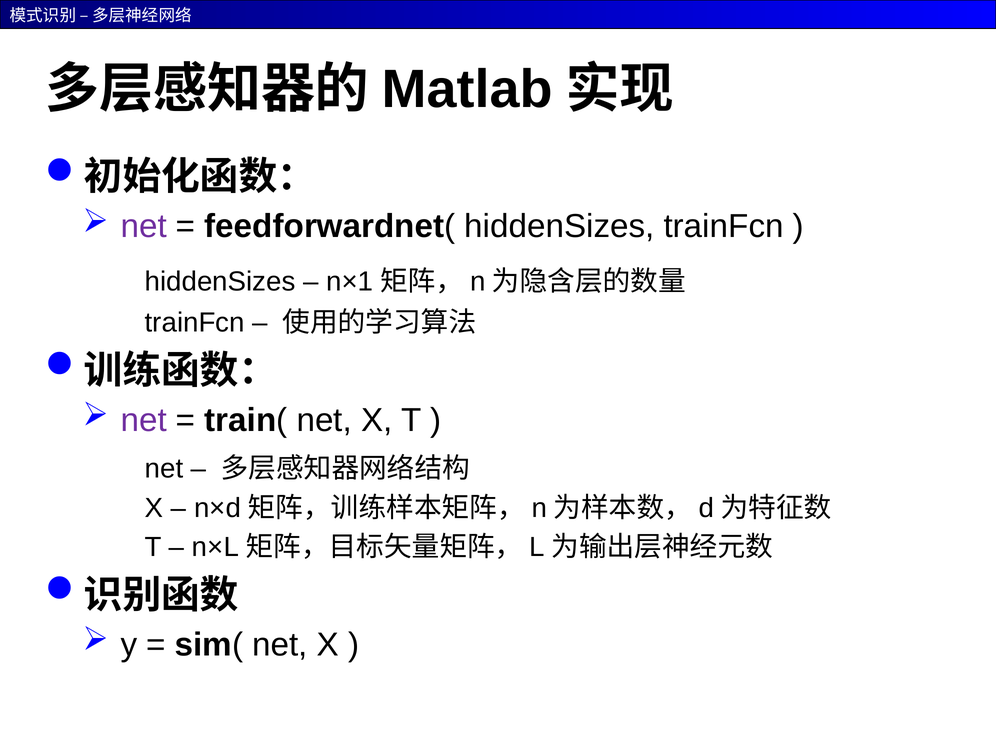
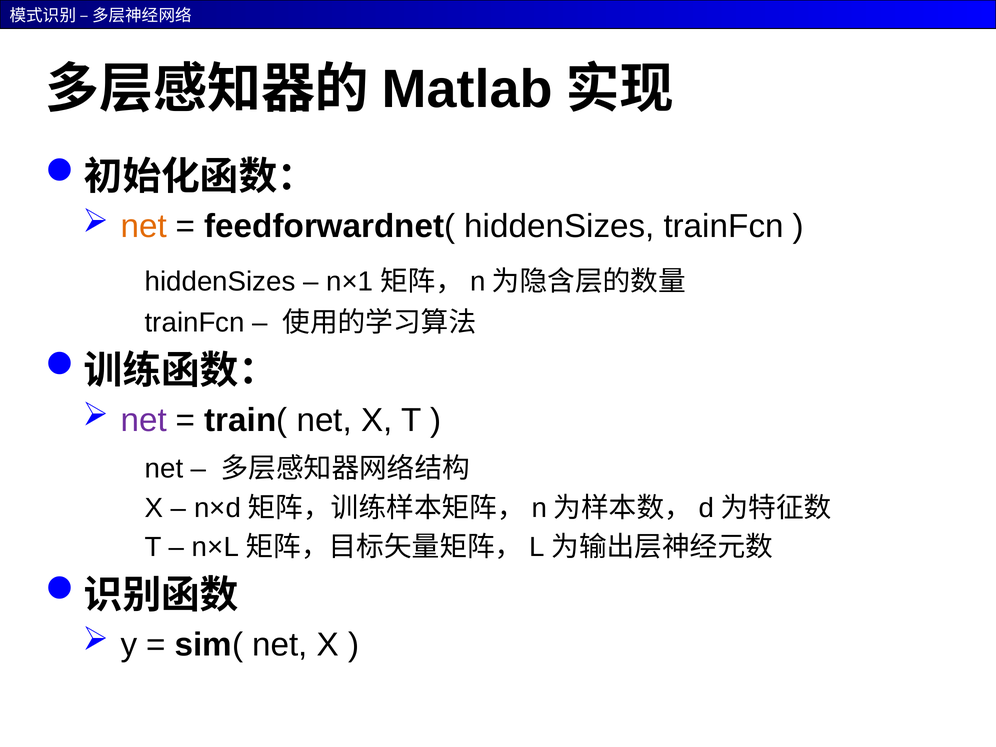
net colour: purple -> orange (144, 226)
